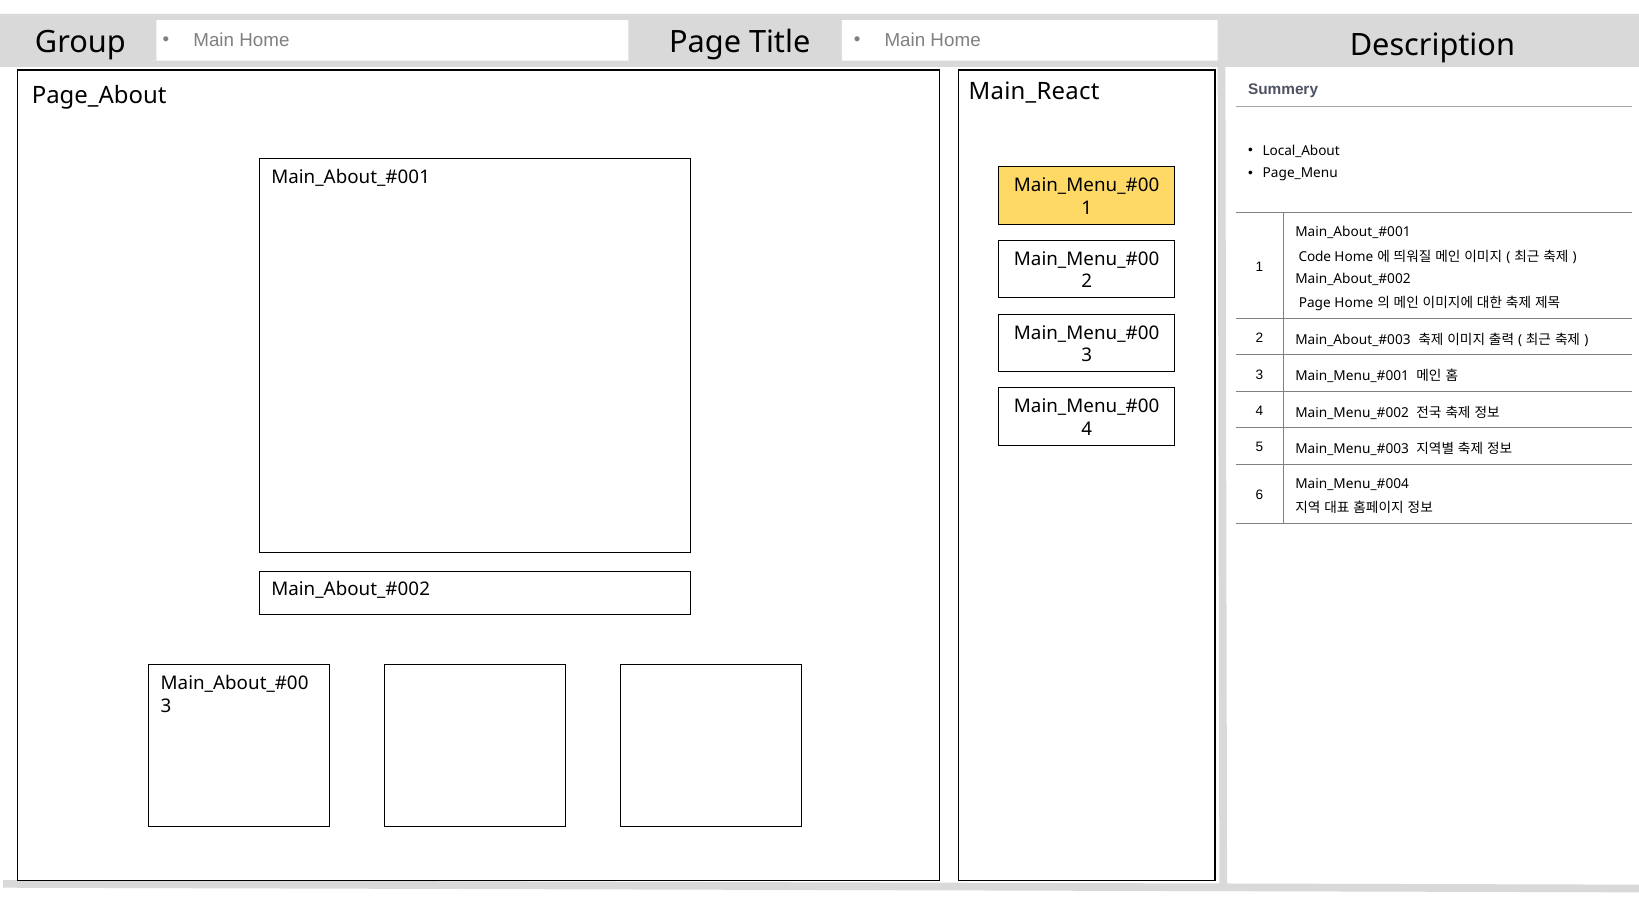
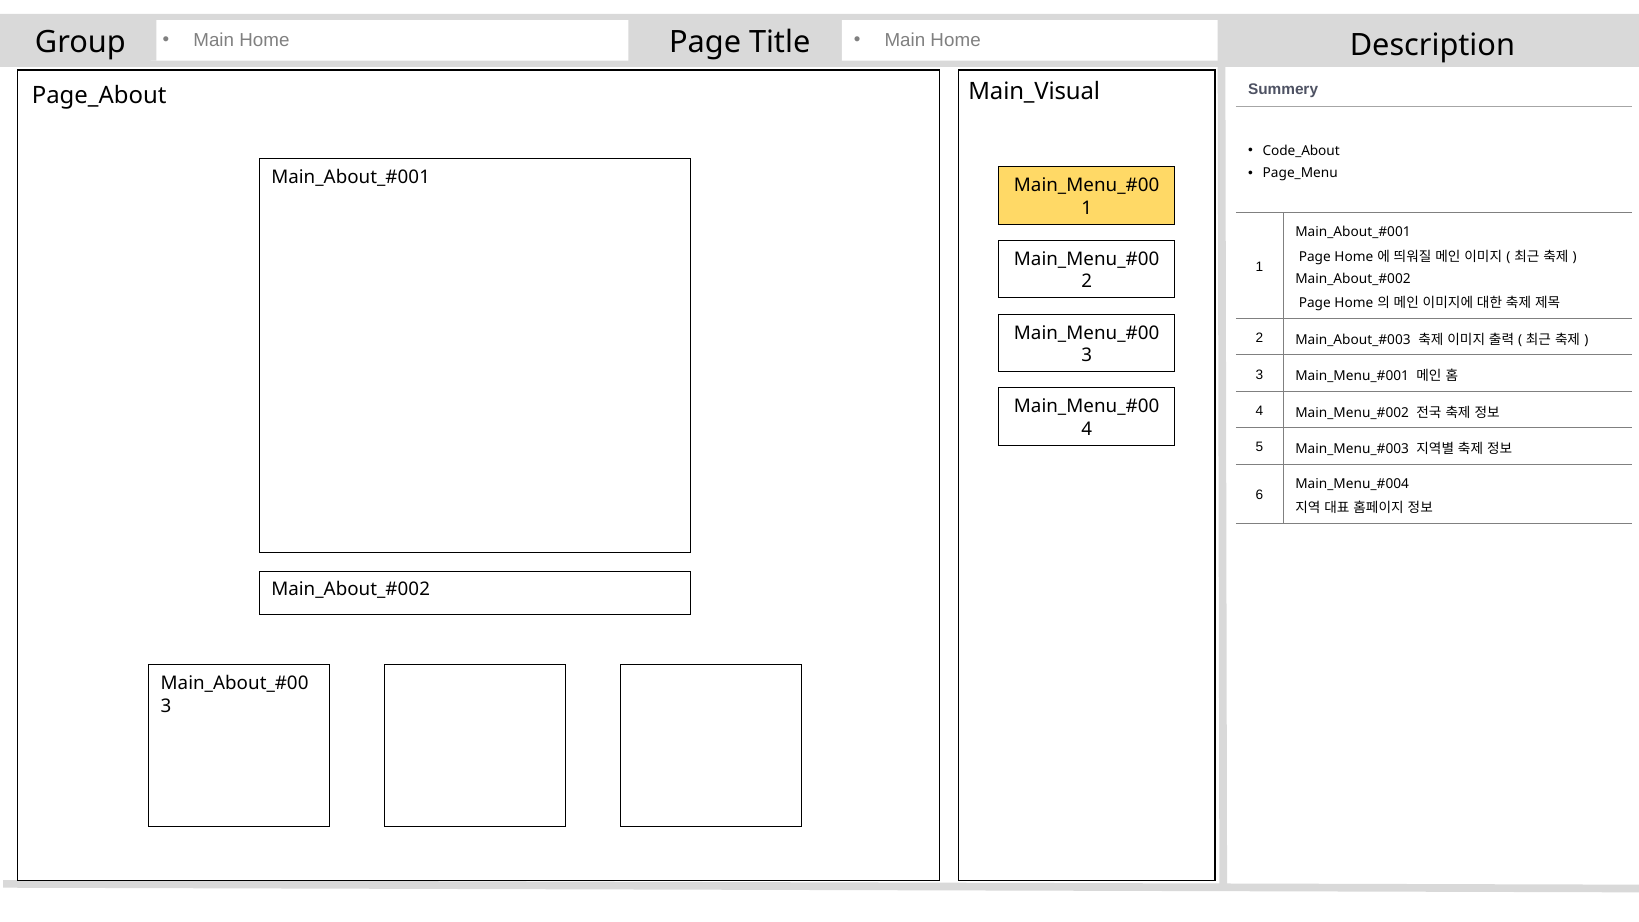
Main_React: Main_React -> Main_Visual (1034, 92)
Local_About: Local_About -> Code_About (1301, 151)
Code: Code -> Page (1315, 257)
